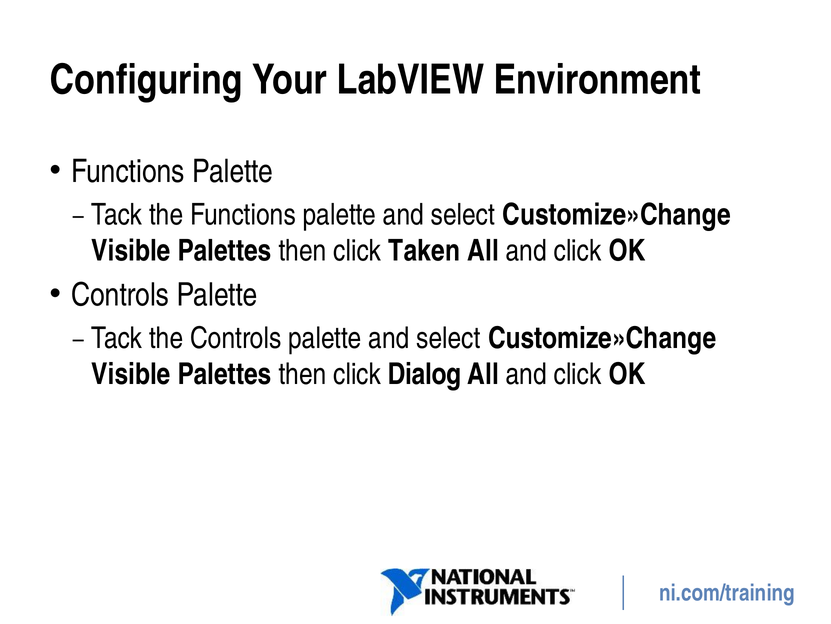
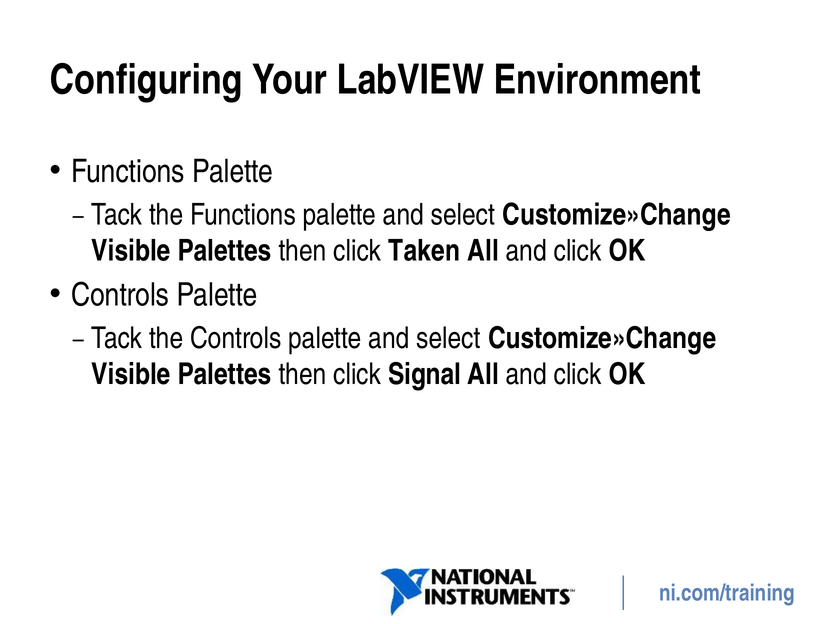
Dialog: Dialog -> Signal (425, 374)
